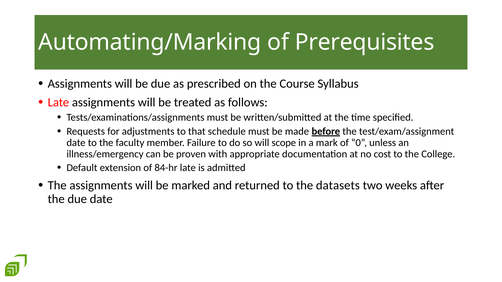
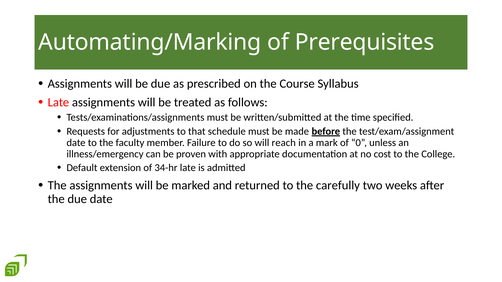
scope: scope -> reach (284, 143)
84-hr: 84-hr -> 34-hr (166, 168)
datasets: datasets -> carefully (338, 186)
